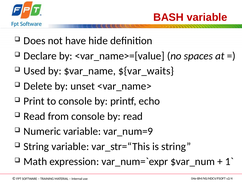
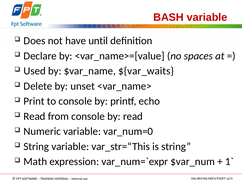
hide: hide -> until (98, 41)
var_num=9: var_num=9 -> var_num=0 (128, 131)
